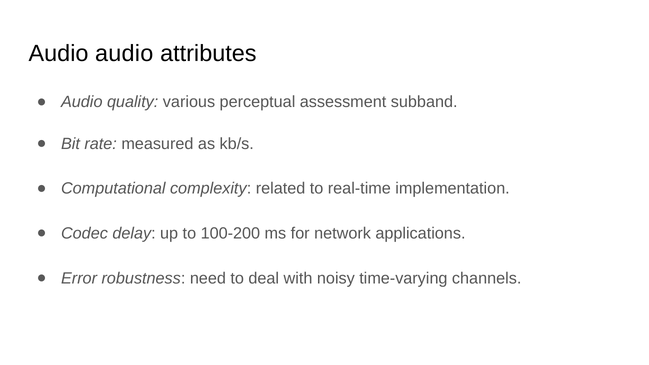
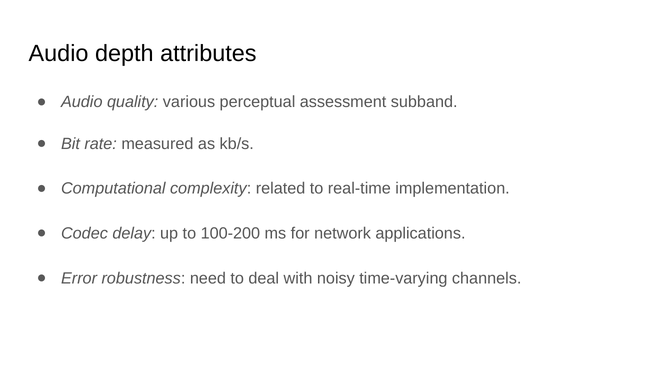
Audio audio: audio -> depth (124, 54)
